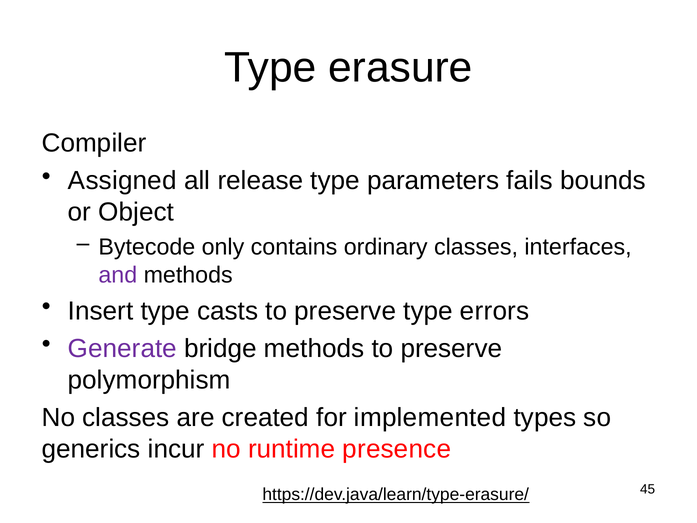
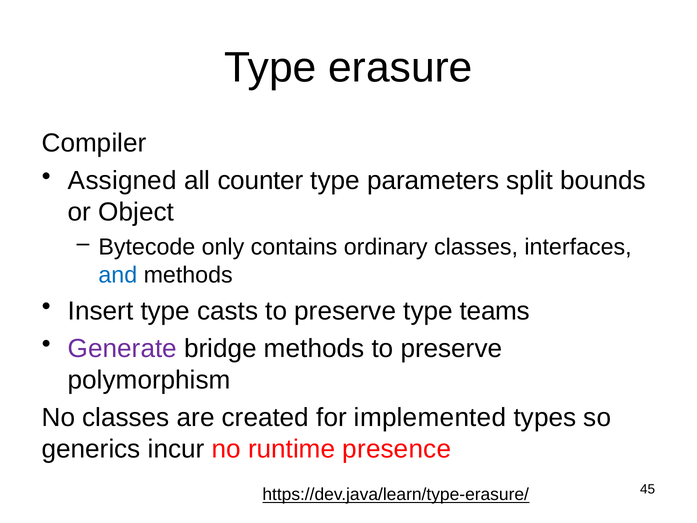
release: release -> counter (260, 181)
fails: fails -> split (530, 181)
and colour: purple -> blue (118, 275)
errors: errors -> teams (495, 311)
